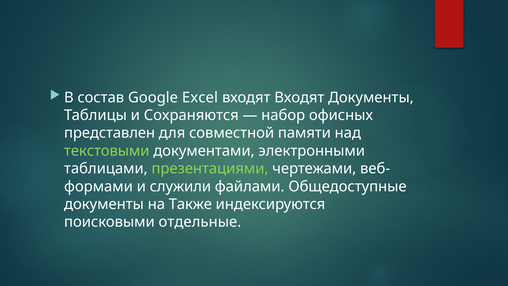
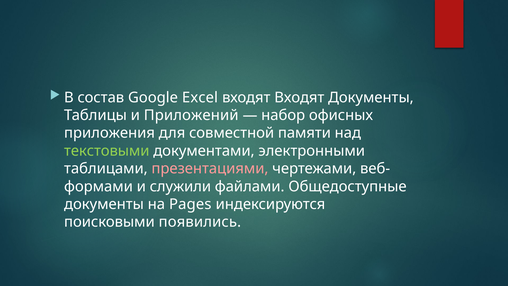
Сохраняются: Сохраняются -> Приложений (191, 115)
представлен: представлен -> приложения (110, 133)
презентациями colour: light green -> pink (210, 169)
Также: Также -> Pages (190, 204)
отдельные: отдельные -> появились (200, 222)
